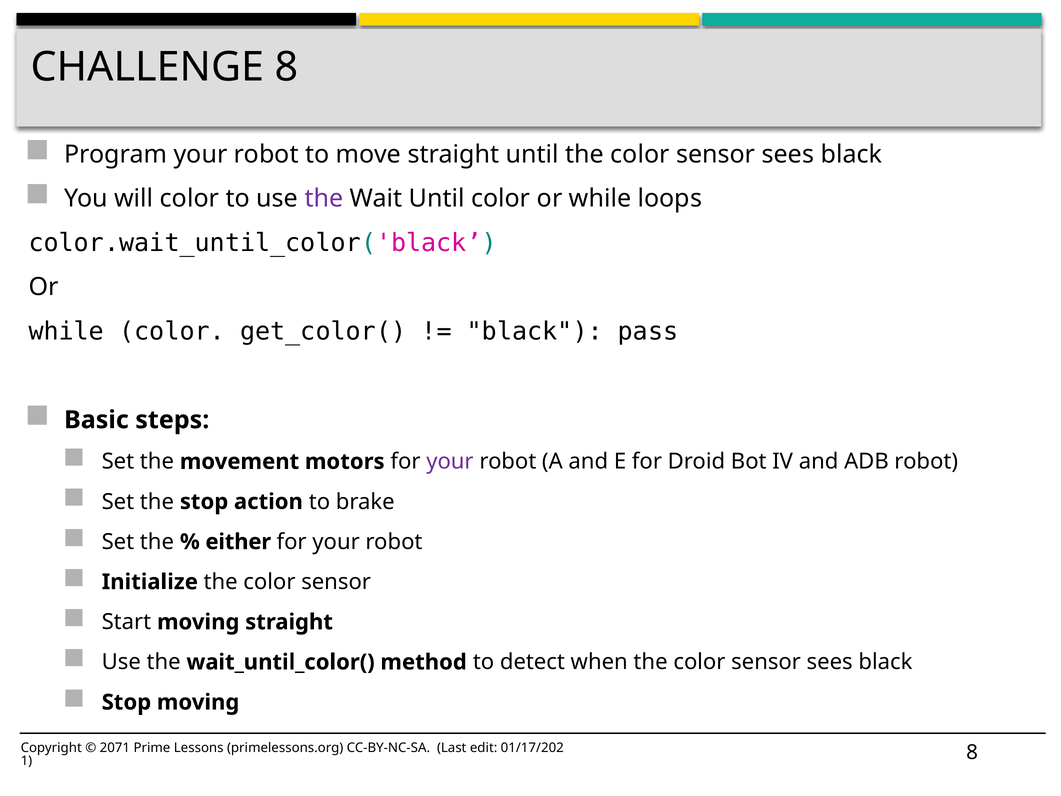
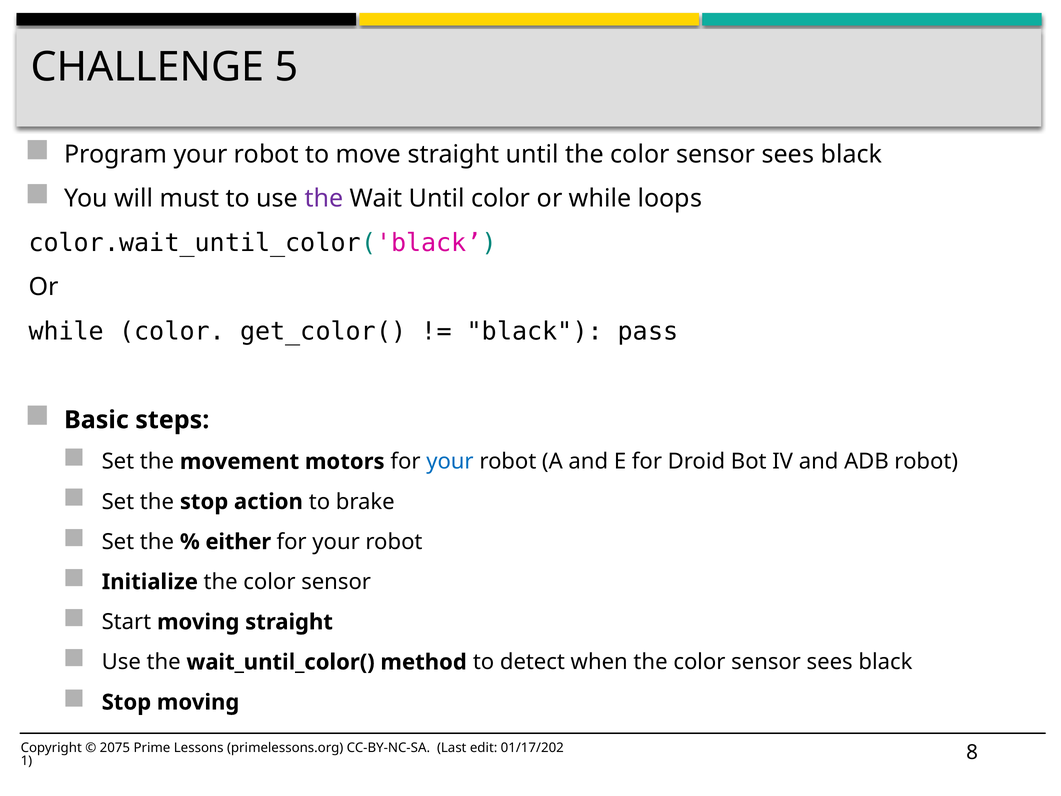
CHALLENGE 8: 8 -> 5 (287, 67)
will color: color -> must (190, 199)
your colour: purple -> blue (450, 461)
2071: 2071 -> 2075 (115, 747)
